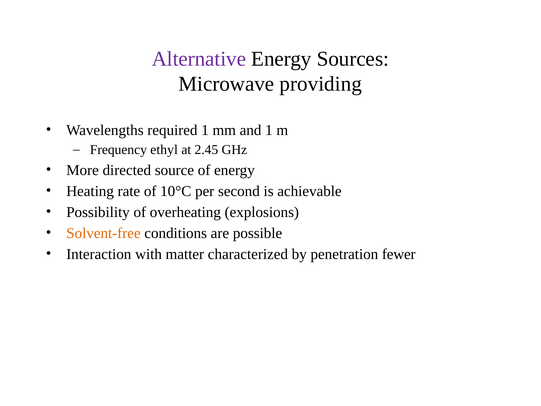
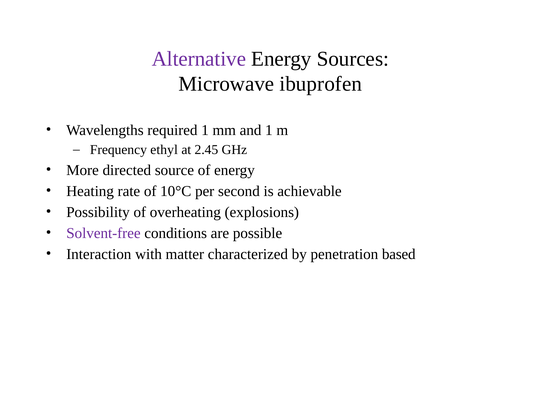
providing: providing -> ibuprofen (321, 84)
Solvent-free colour: orange -> purple (103, 233)
fewer: fewer -> based (399, 254)
